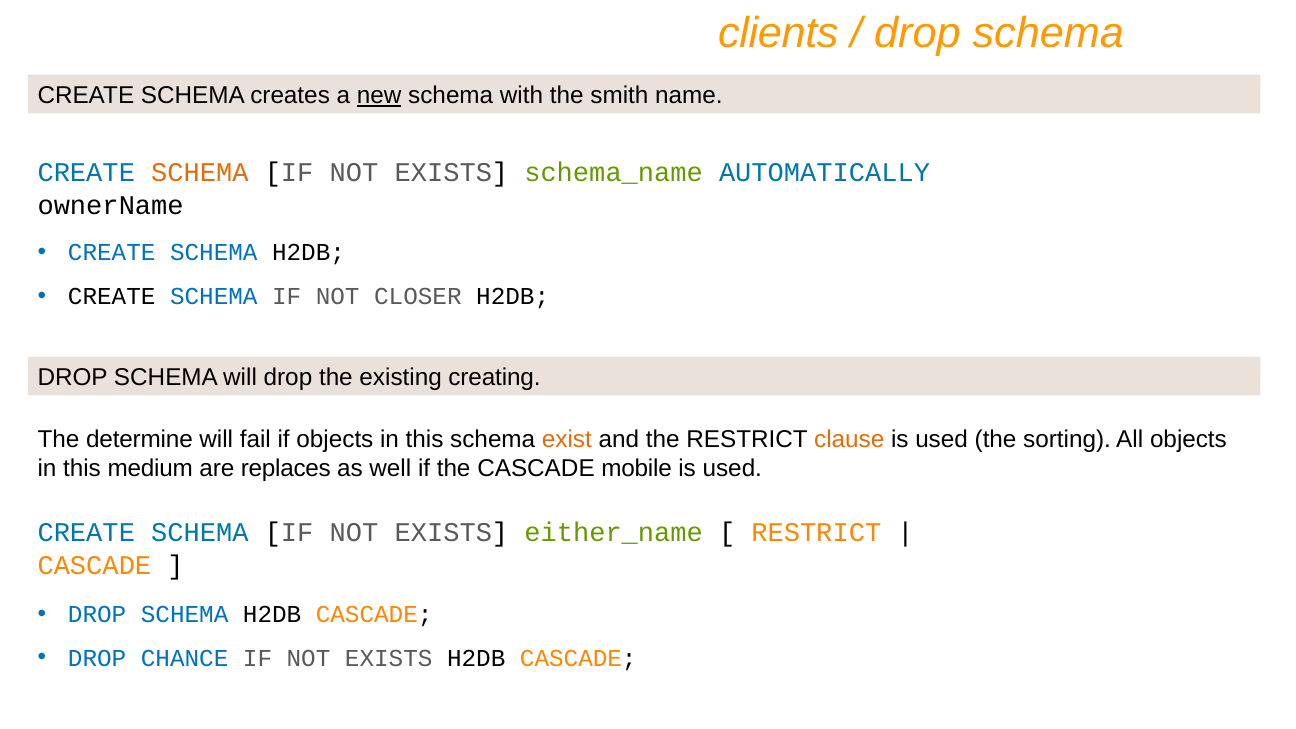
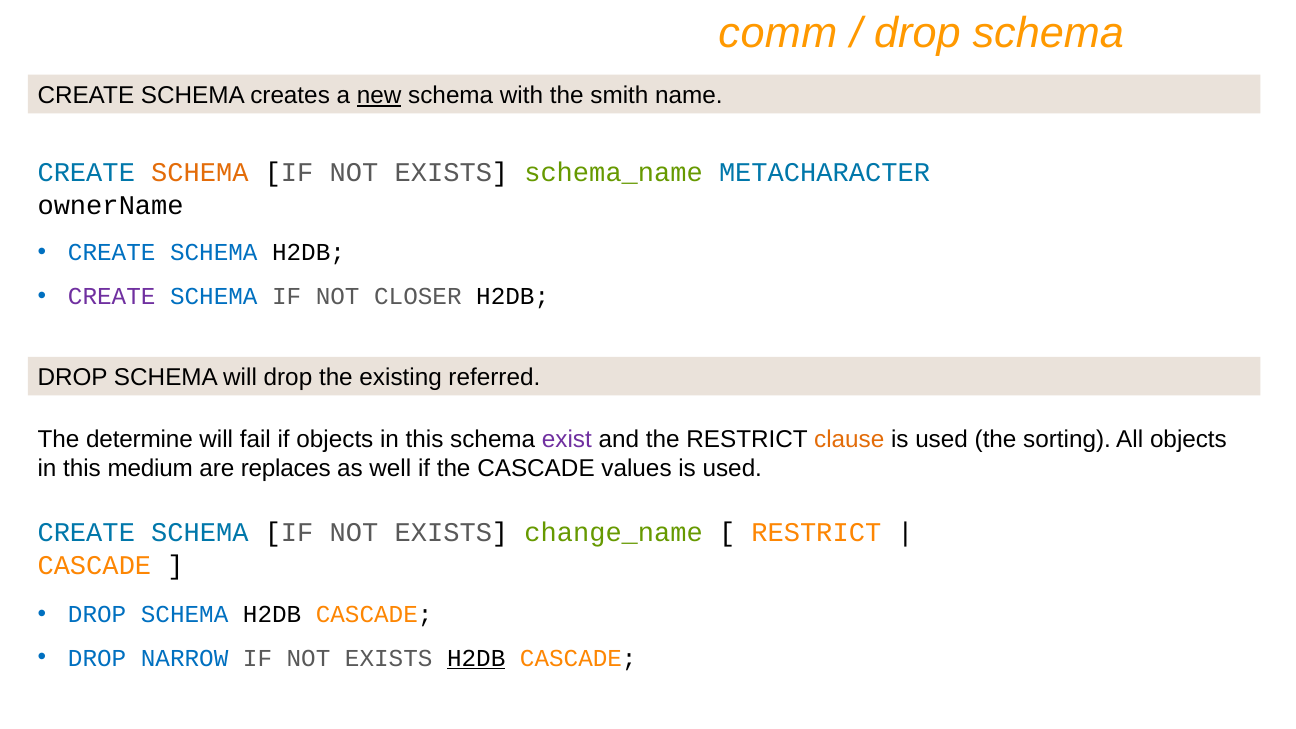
clients: clients -> comm (778, 34)
AUTOMATICALLY: AUTOMATICALLY -> METACHARACTER (825, 173)
CREATE colour: black -> purple (112, 297)
creating: creating -> referred (494, 378)
exist colour: orange -> purple (567, 439)
mobile: mobile -> values (637, 468)
either_name: either_name -> change_name (614, 533)
CHANCE: CHANCE -> NARROW (185, 658)
H2DB underline: none -> present (476, 658)
